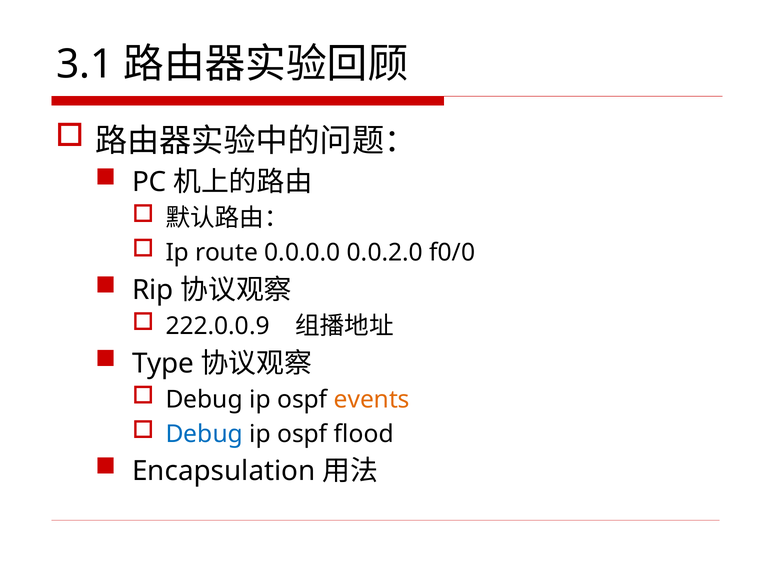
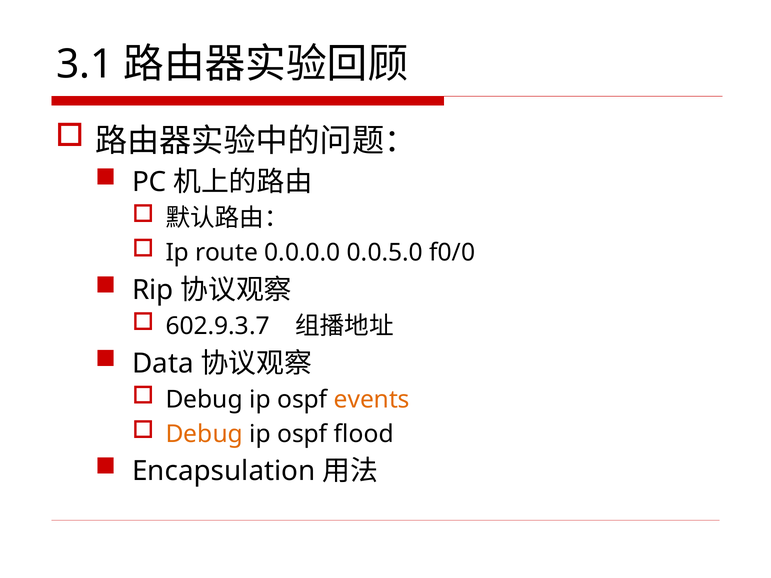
0.0.2.0: 0.0.2.0 -> 0.0.5.0 (385, 253)
222.0.0.9: 222.0.0.9 -> 602.9.3.7 (218, 326)
Type: Type -> Data (163, 364)
Debug colour: blue -> orange (204, 434)
